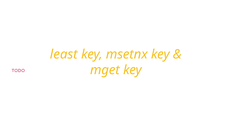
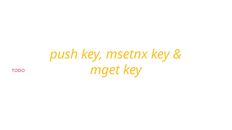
least: least -> push (64, 55)
